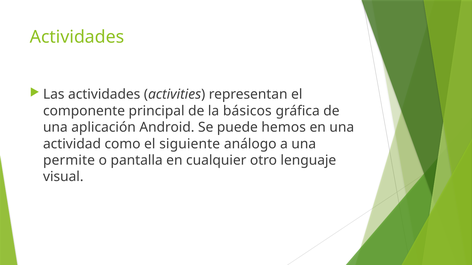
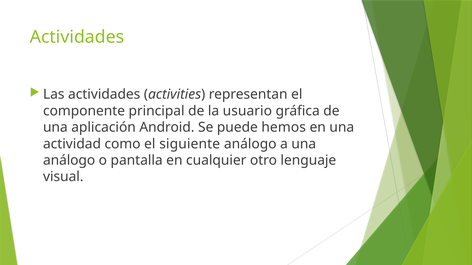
básicos: básicos -> usuario (247, 111)
permite: permite -> análogo (69, 161)
